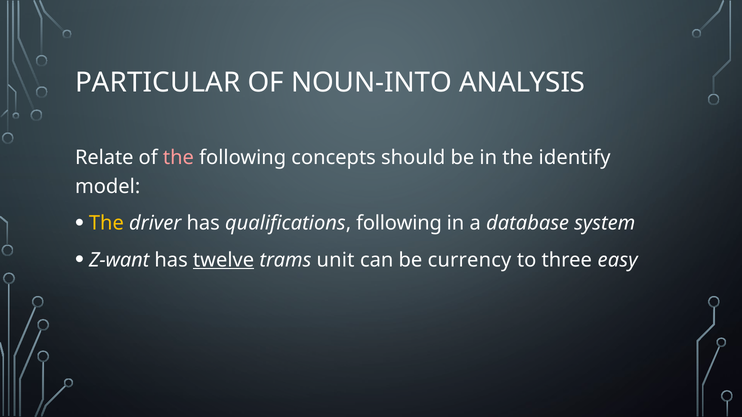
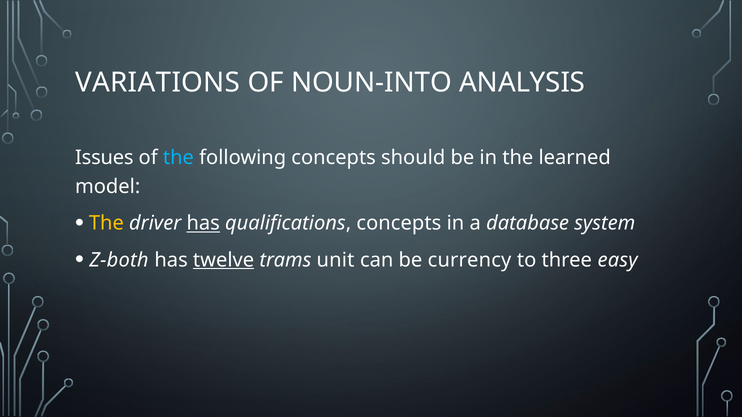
PARTICULAR: PARTICULAR -> VARIATIONS (158, 82)
Relate: Relate -> Issues (104, 158)
the colour: pink -> light blue (178, 158)
identify: identify -> learned (575, 158)
has underline: none -> present (203, 224)
qualifications following: following -> concepts (399, 224)
Z-want: Z-want -> Z-both (119, 260)
